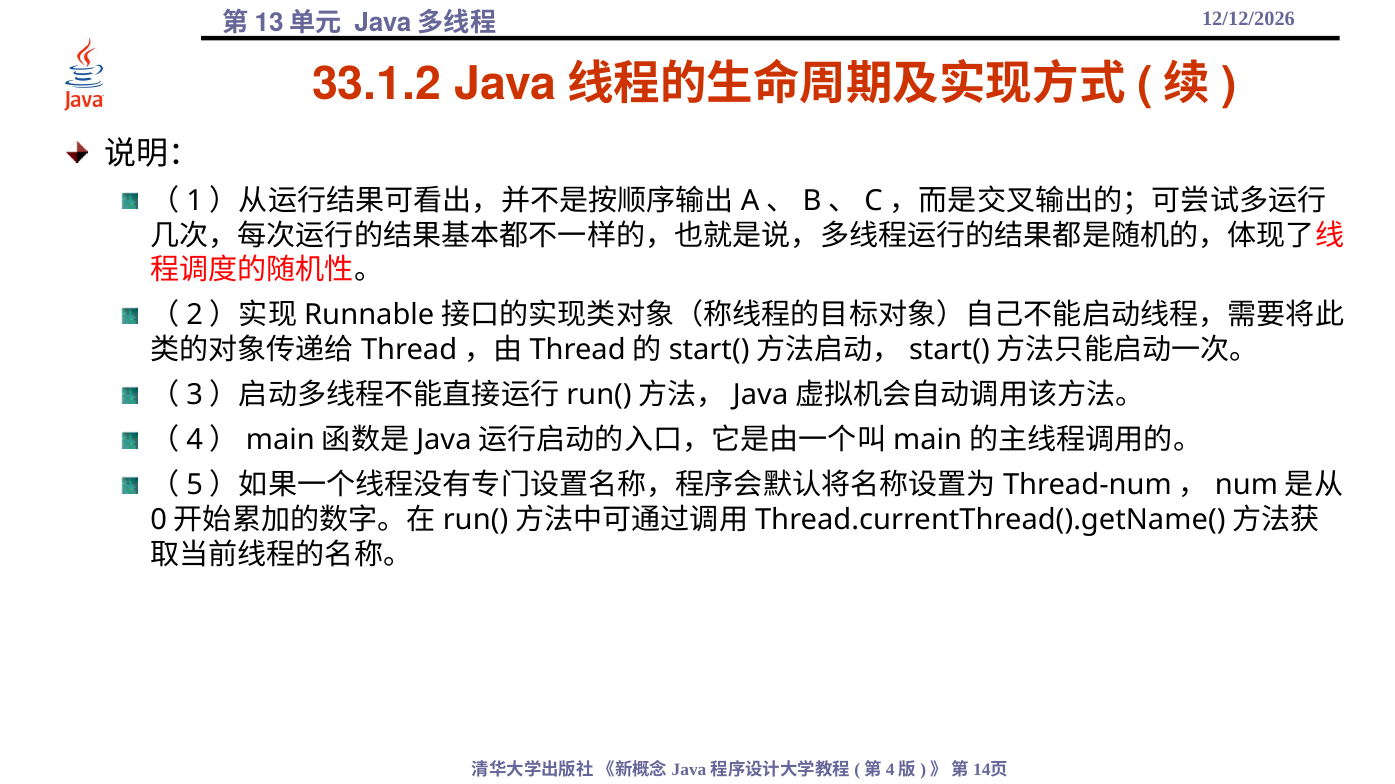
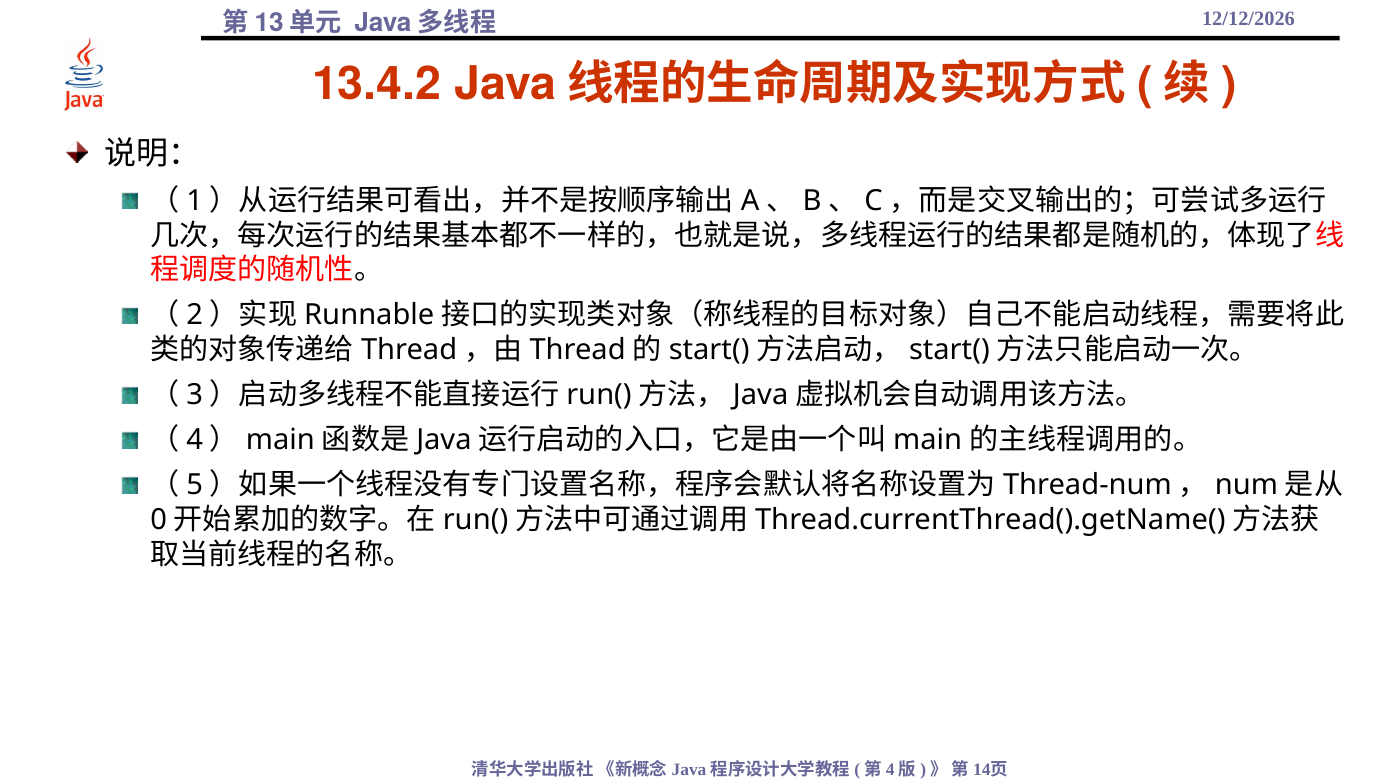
33.1.2: 33.1.2 -> 13.4.2 (377, 84)
